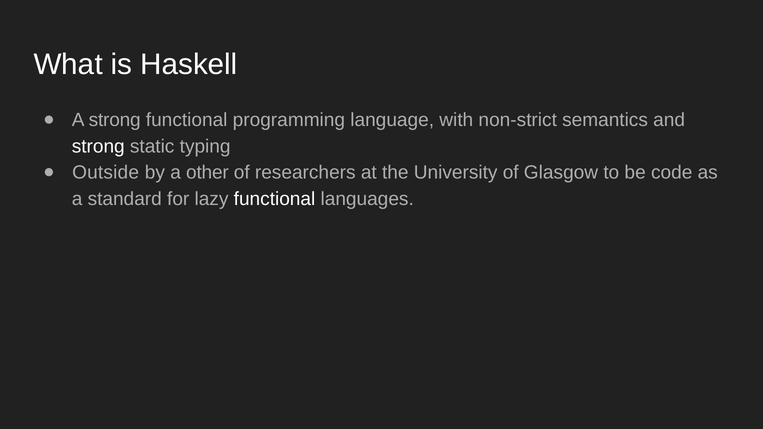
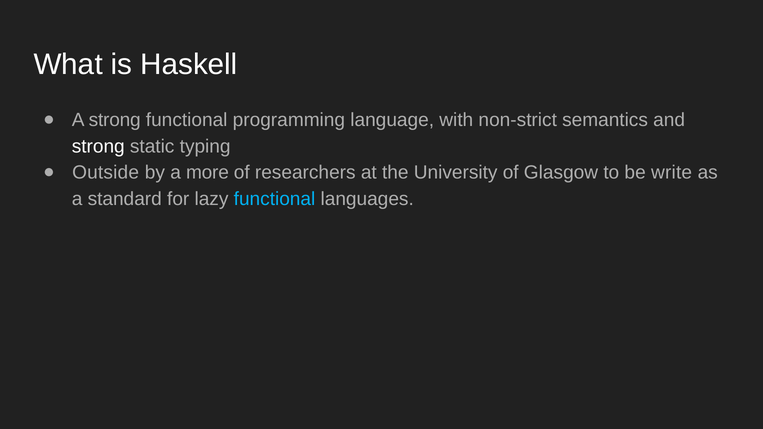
other: other -> more (207, 173)
code: code -> write (672, 173)
functional colour: white -> light blue (275, 199)
